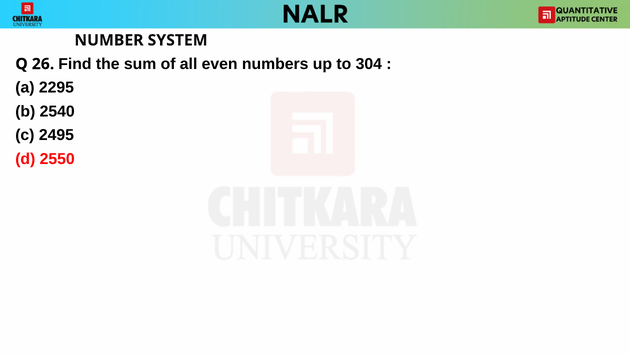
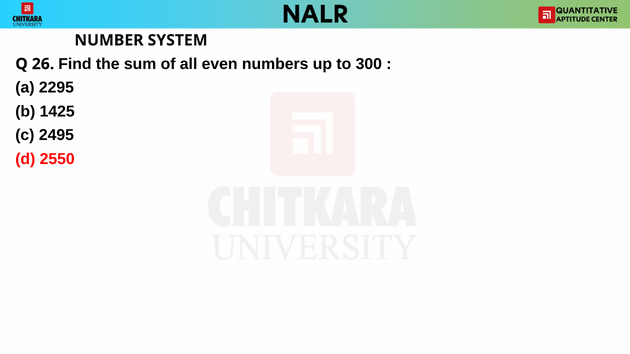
304: 304 -> 300 (369, 64)
2540: 2540 -> 1425 (57, 112)
